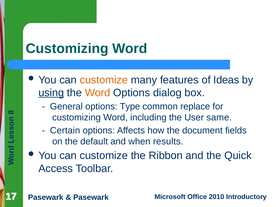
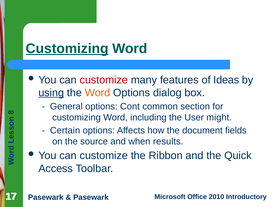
Customizing underline: none -> present (67, 49)
customize colour: orange -> red (104, 80)
Type: Type -> Cont (130, 106)
replace: replace -> section (195, 106)
same: same -> might (219, 117)
default: default -> source (94, 141)
